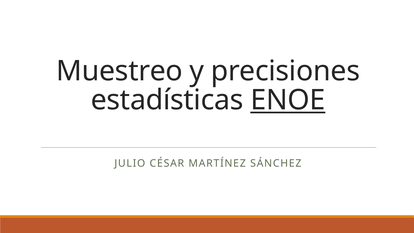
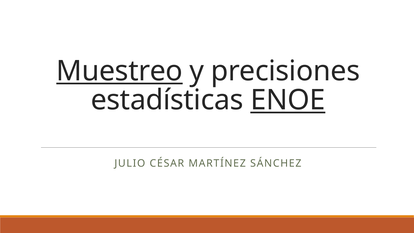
Muestreo underline: none -> present (120, 71)
